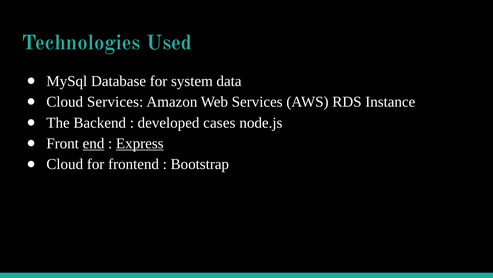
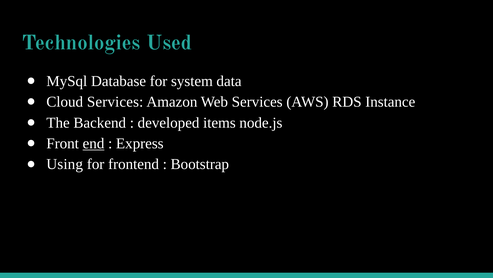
cases: cases -> items (219, 122)
Express underline: present -> none (140, 143)
Cloud: Cloud -> Using (65, 164)
